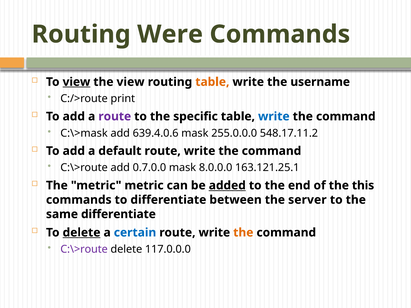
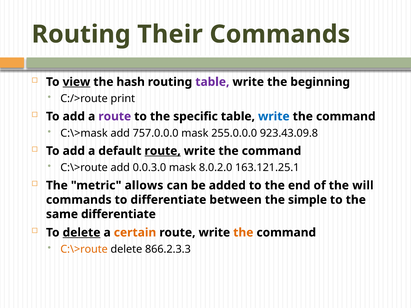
Were: Were -> Their (170, 34)
the view: view -> hash (131, 82)
table colour: orange -> purple (212, 82)
username: username -> beginning (320, 82)
639.4.0.6: 639.4.0.6 -> 757.0.0.0 (156, 133)
548.17.11.2: 548.17.11.2 -> 923.43.09.8 (289, 133)
route underline: none -> present (163, 151)
0.7.0.0: 0.7.0.0 -> 0.0.3.0 (149, 168)
8.0.0.0: 8.0.0.0 -> 8.0.2.0 (216, 168)
metric metric: metric -> allows (144, 186)
added underline: present -> none (227, 186)
this: this -> will (363, 186)
server: server -> simple (308, 200)
certain colour: blue -> orange (135, 233)
C:\>route colour: purple -> orange (84, 249)
117.0.0.0: 117.0.0.0 -> 866.2.3.3 (168, 249)
